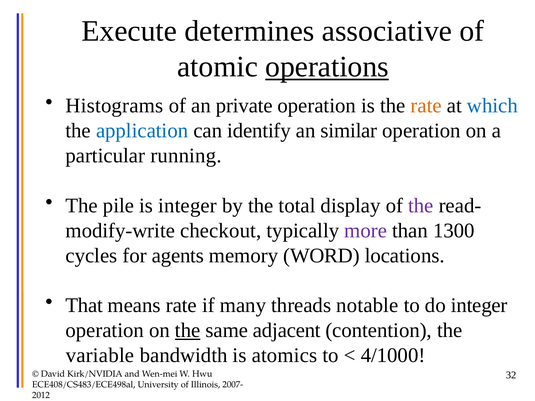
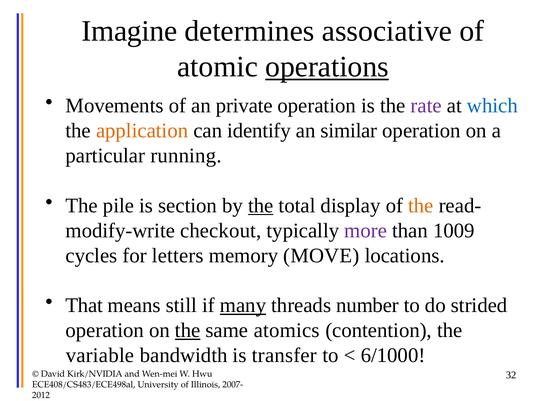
Execute: Execute -> Imagine (129, 31)
Histograms: Histograms -> Movements (115, 106)
rate colour: orange -> purple (426, 106)
application colour: blue -> orange (142, 131)
is integer: integer -> section (188, 206)
the underline: none -> present (261, 206)
the colour: purple -> orange (421, 206)
1300: 1300 -> 1009 (454, 231)
agents: agents -> letters (178, 256)
WORD: WORD -> MOVE (321, 256)
means rate: rate -> still (181, 306)
many underline: none -> present (243, 306)
notable: notable -> number (368, 306)
do integer: integer -> strided (479, 306)
adjacent: adjacent -> atomics (287, 331)
atomics: atomics -> transfer (284, 356)
4/1000: 4/1000 -> 6/1000 (393, 356)
